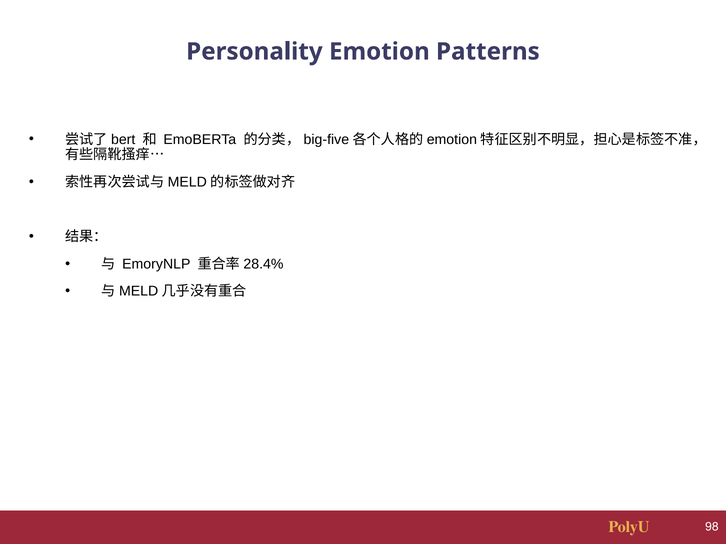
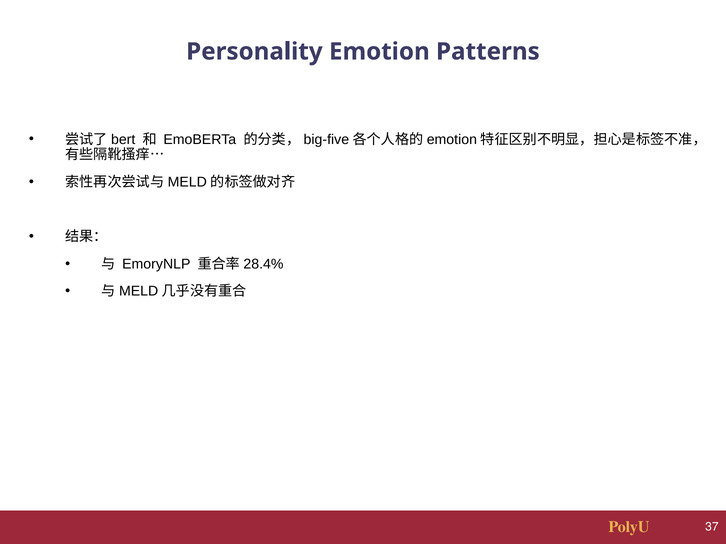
98: 98 -> 37 (712, 527)
